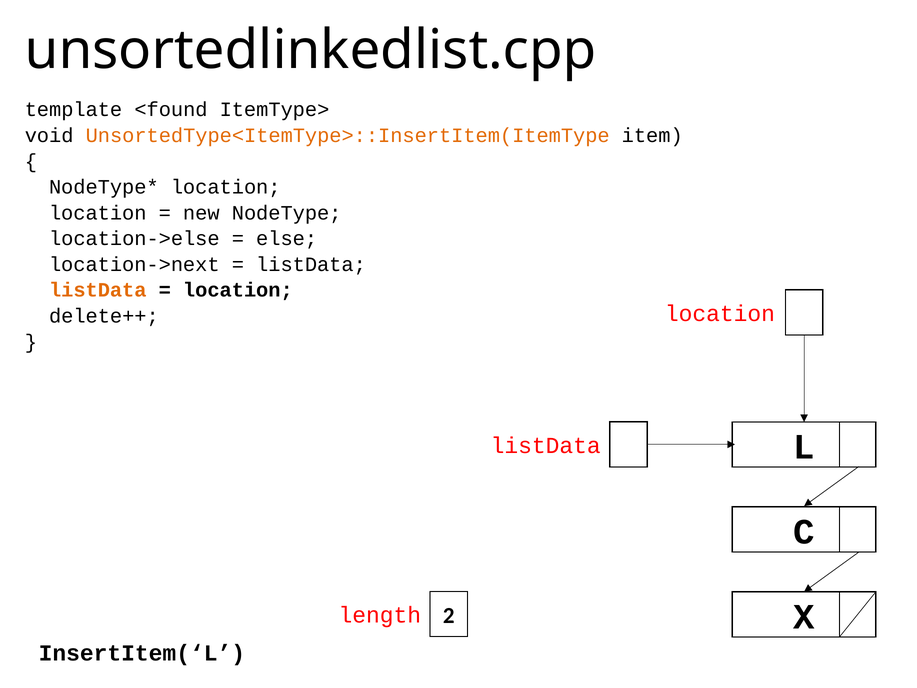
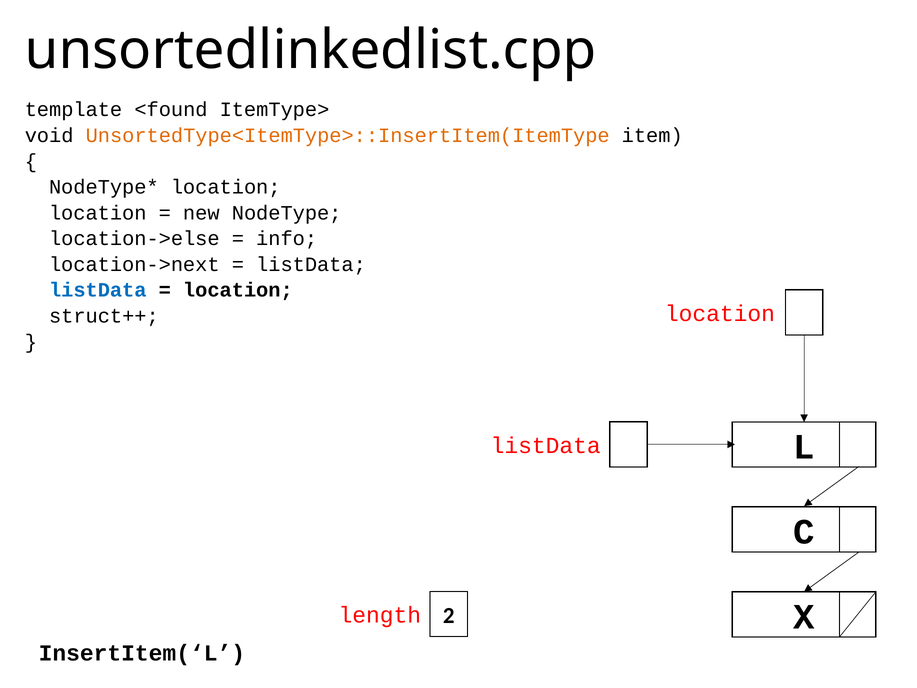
else: else -> info (287, 239)
listData colour: orange -> blue (98, 290)
delete++: delete++ -> struct++ (104, 316)
